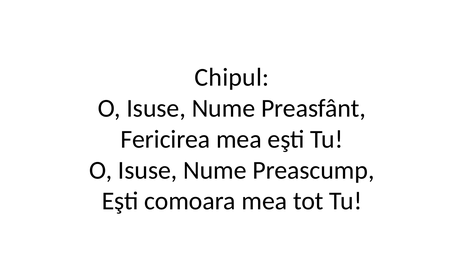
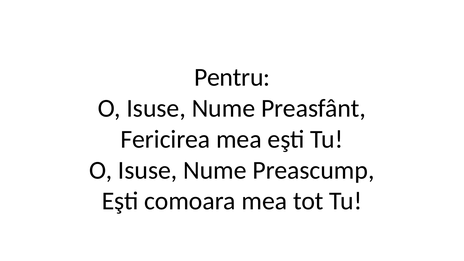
Chipul: Chipul -> Pentru (232, 77)
